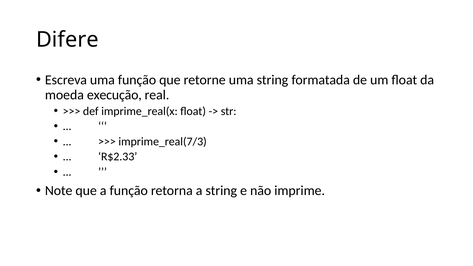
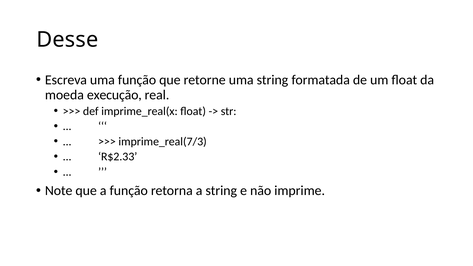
Difere: Difere -> Desse (67, 40)
